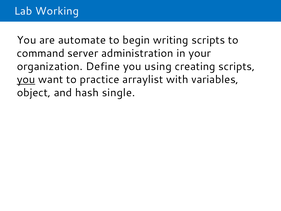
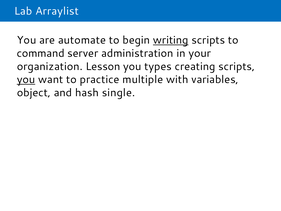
Working: Working -> Arraylist (57, 11)
writing underline: none -> present (171, 40)
Define: Define -> Lesson (103, 66)
using: using -> types (158, 66)
arraylist: arraylist -> multiple (143, 79)
